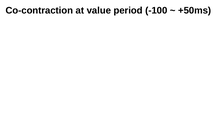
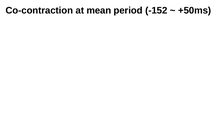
value: value -> mean (99, 10)
-100: -100 -> -152 (156, 10)
